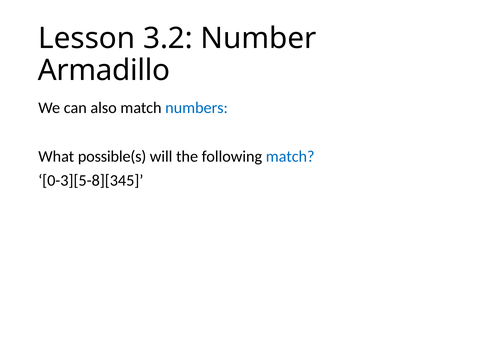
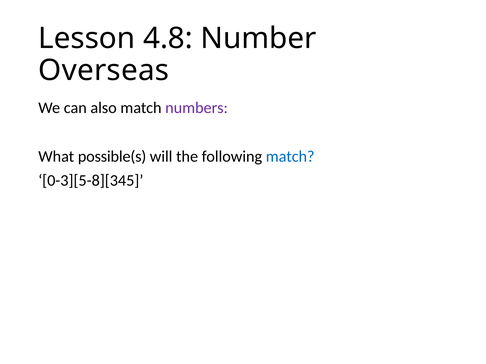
3.2: 3.2 -> 4.8 (168, 38)
Armadillo: Armadillo -> Overseas (104, 70)
numbers colour: blue -> purple (197, 108)
